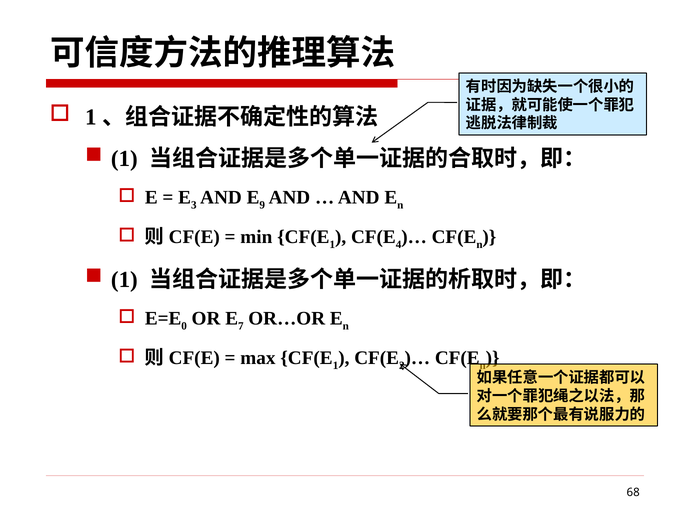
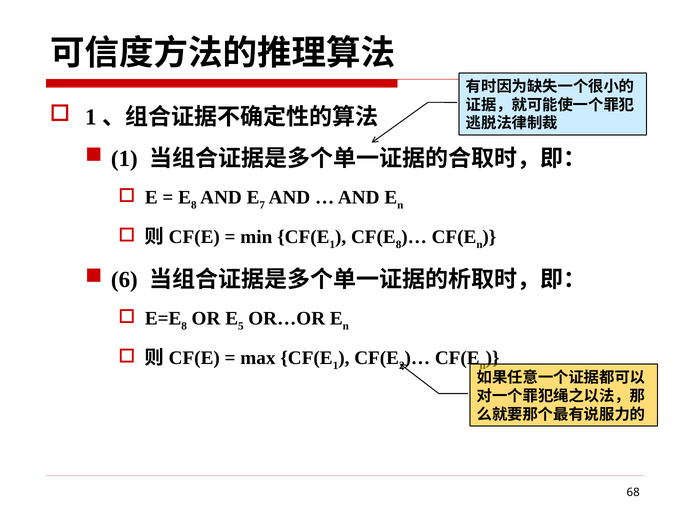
E 3: 3 -> 8 (194, 205)
9: 9 -> 7 (262, 205)
4: 4 -> 8 (399, 245)
1: 1 -> 6 (124, 280)
0: 0 -> 8 (184, 326)
7: 7 -> 5 (241, 326)
